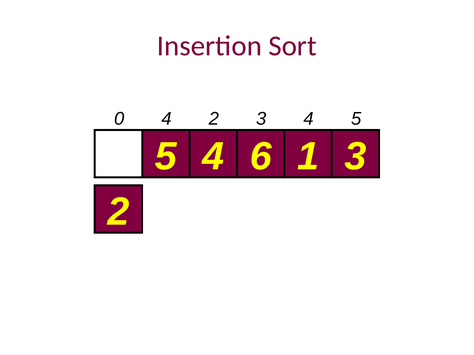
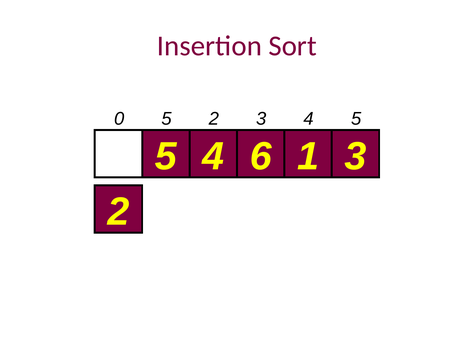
0 4: 4 -> 5 (167, 119)
